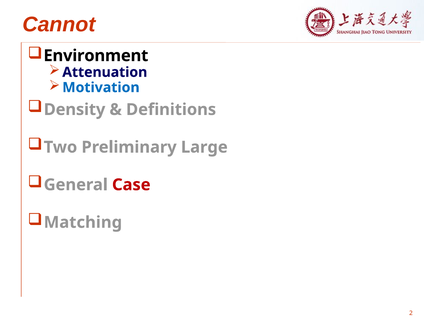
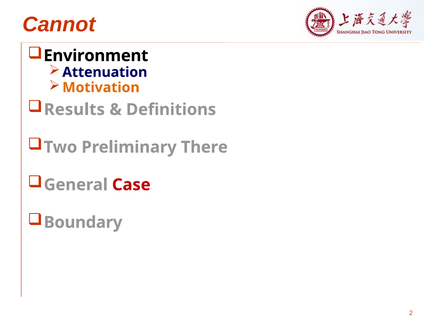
Motivation colour: blue -> orange (101, 87)
Density: Density -> Results (74, 110)
Large: Large -> There (204, 147)
Matching: Matching -> Boundary (83, 222)
